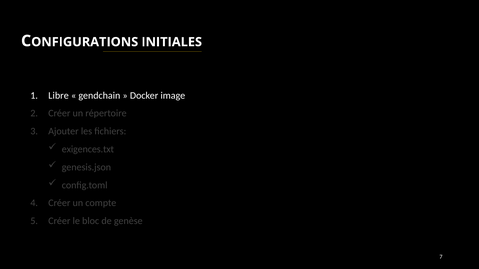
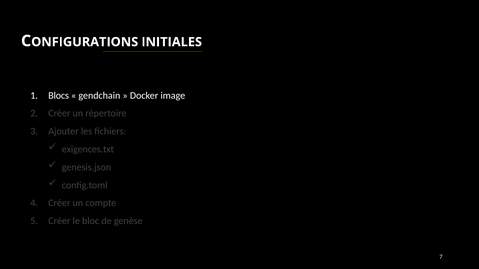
Libre: Libre -> Blocs (59, 96)
